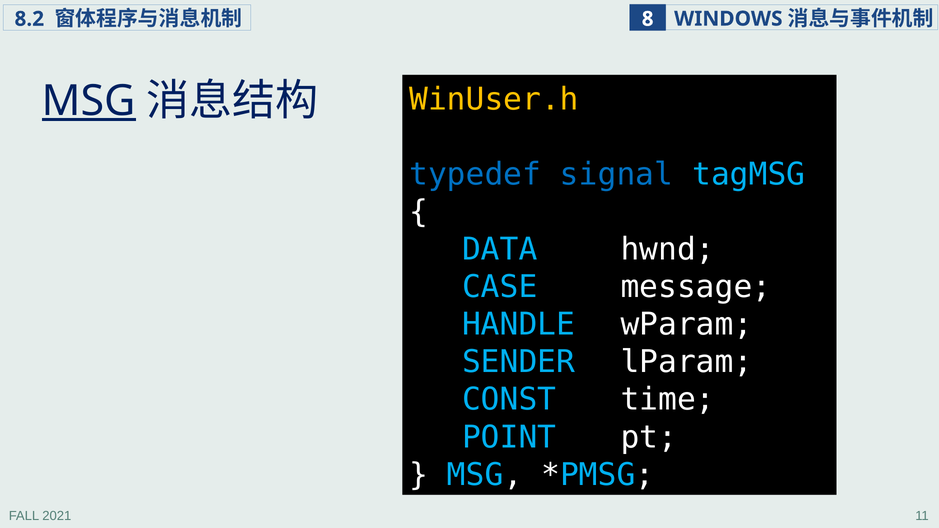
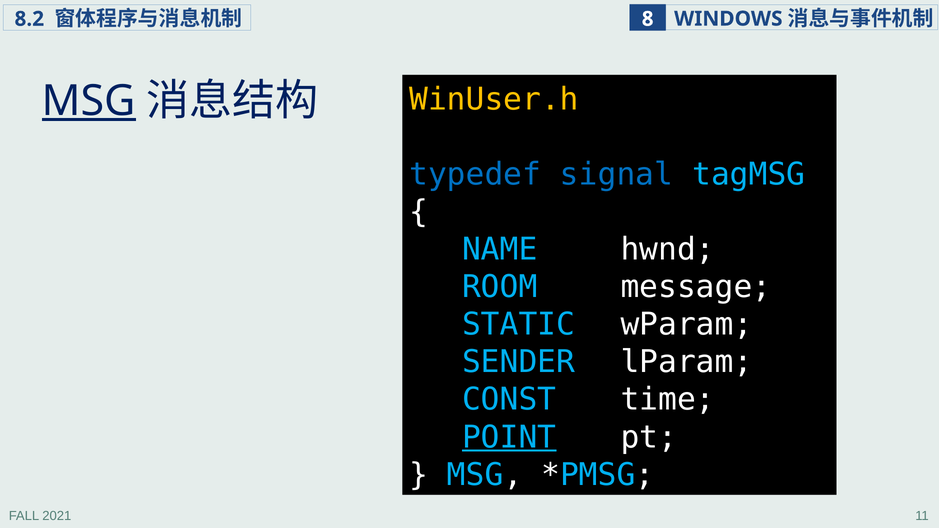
DATA: DATA -> NAME (500, 249)
CASE: CASE -> ROOM (500, 287)
HANDLE: HANDLE -> STATIC (519, 325)
POINT underline: none -> present (509, 437)
